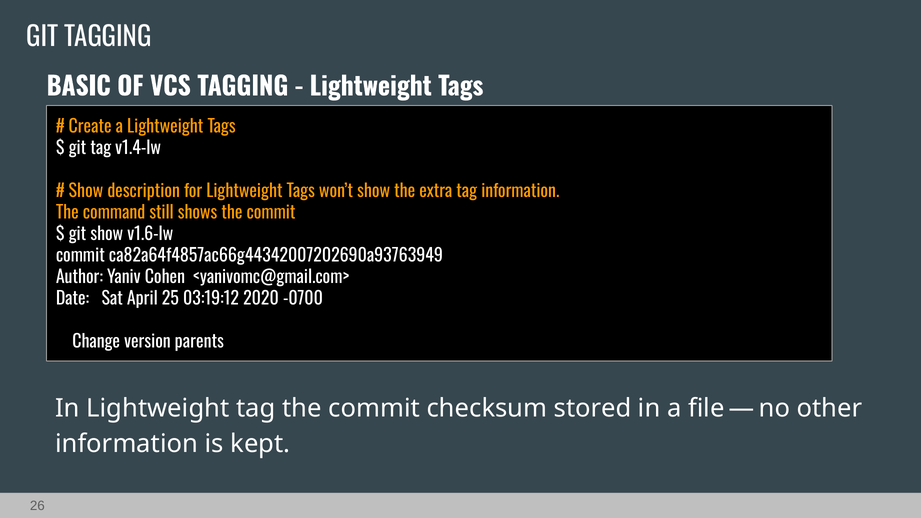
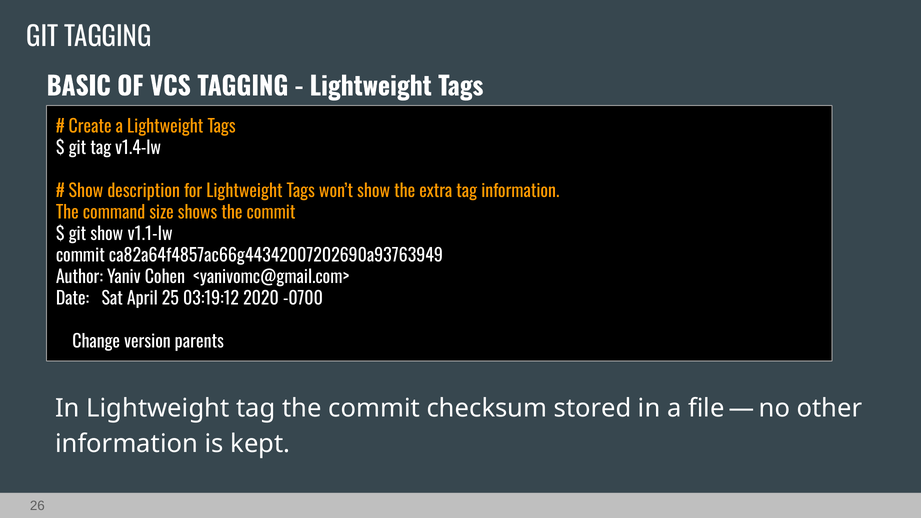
still: still -> size (162, 213)
v1.6-lw: v1.6-lw -> v1.1-lw (150, 234)
